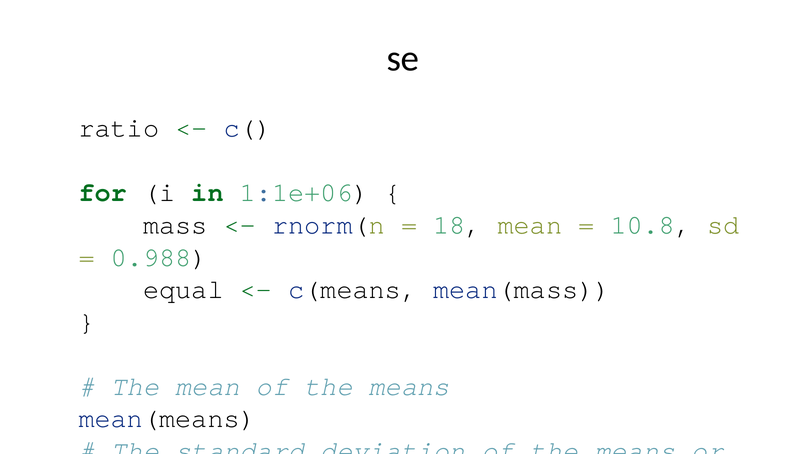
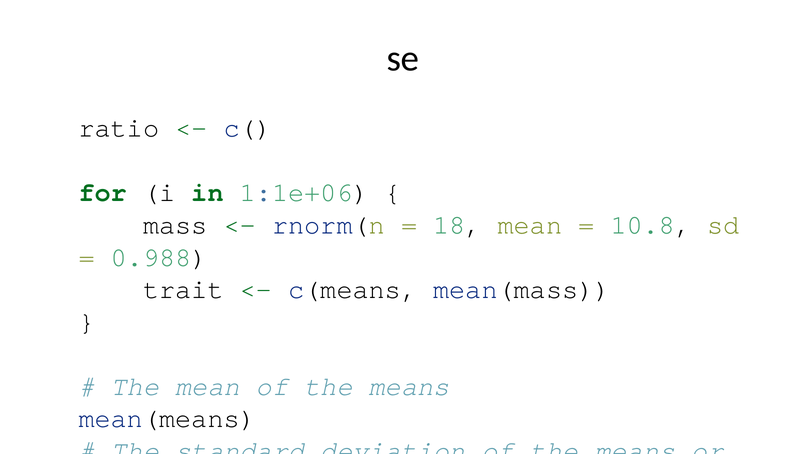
equal: equal -> trait (183, 289)
